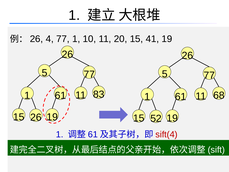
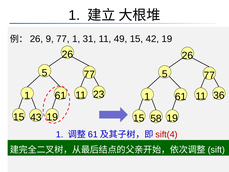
4: 4 -> 9 (50, 39)
10: 10 -> 31 (89, 39)
20: 20 -> 49 (121, 39)
41: 41 -> 42 (152, 39)
83: 83 -> 23 (99, 94)
68: 68 -> 36 (219, 95)
15 26: 26 -> 43 (36, 117)
52: 52 -> 58 (156, 118)
